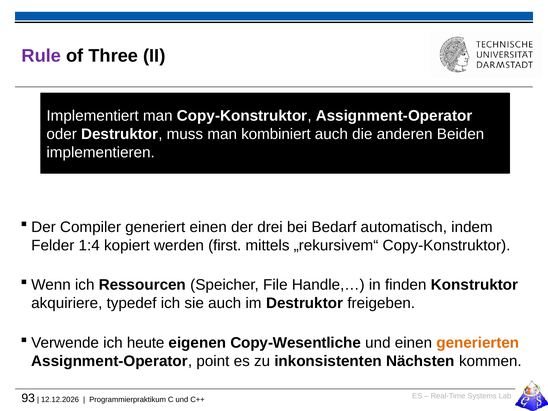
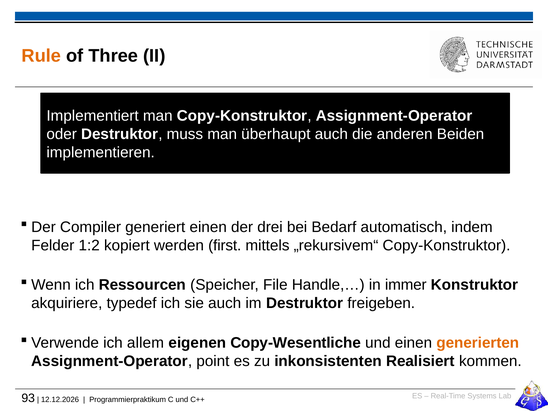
Rule colour: purple -> orange (41, 56)
kombiniert: kombiniert -> überhaupt (276, 134)
1:4: 1:4 -> 1:2 (89, 245)
finden: finden -> immer (406, 285)
heute: heute -> allem (145, 343)
Nächsten: Nächsten -> Realisiert (420, 361)
